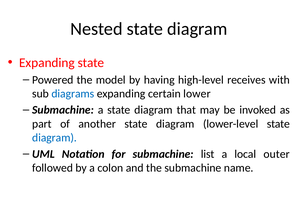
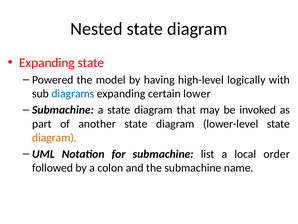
receives: receives -> logically (246, 80)
diagram colour: blue -> orange (55, 137)
outer: outer -> order (277, 154)
